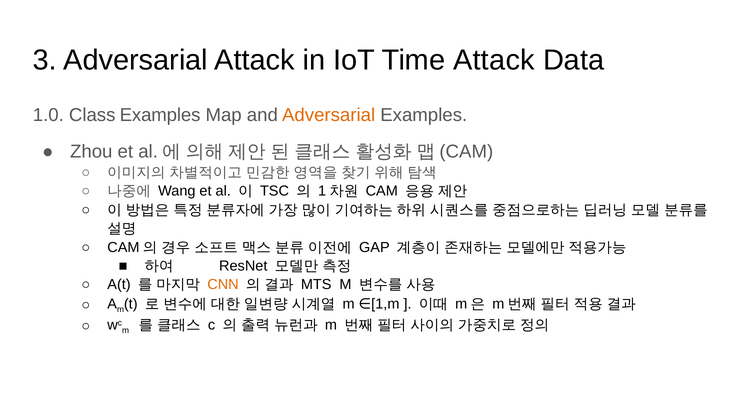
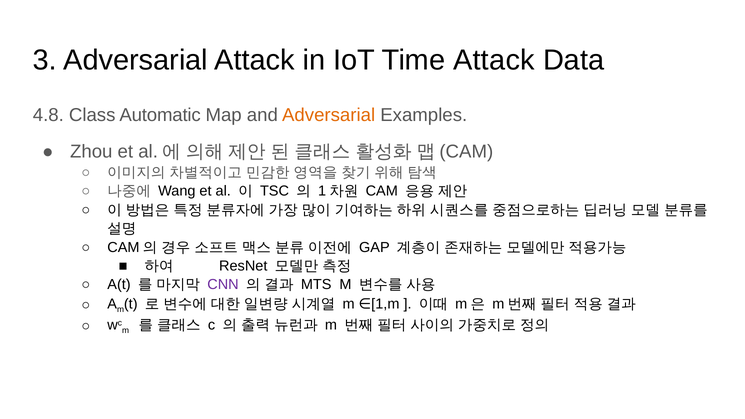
1.0: 1.0 -> 4.8 (48, 115)
Class Examples: Examples -> Automatic (160, 115)
CNN colour: orange -> purple (223, 285)
